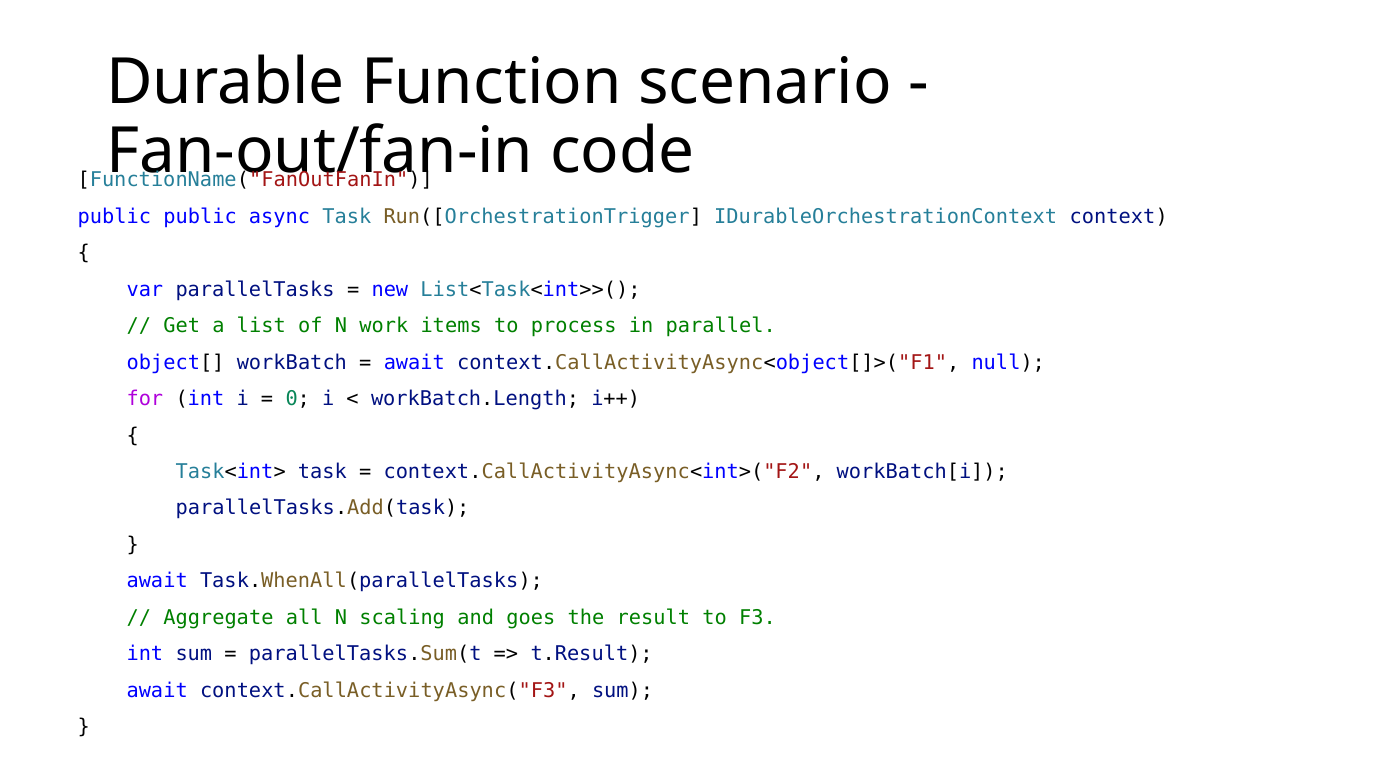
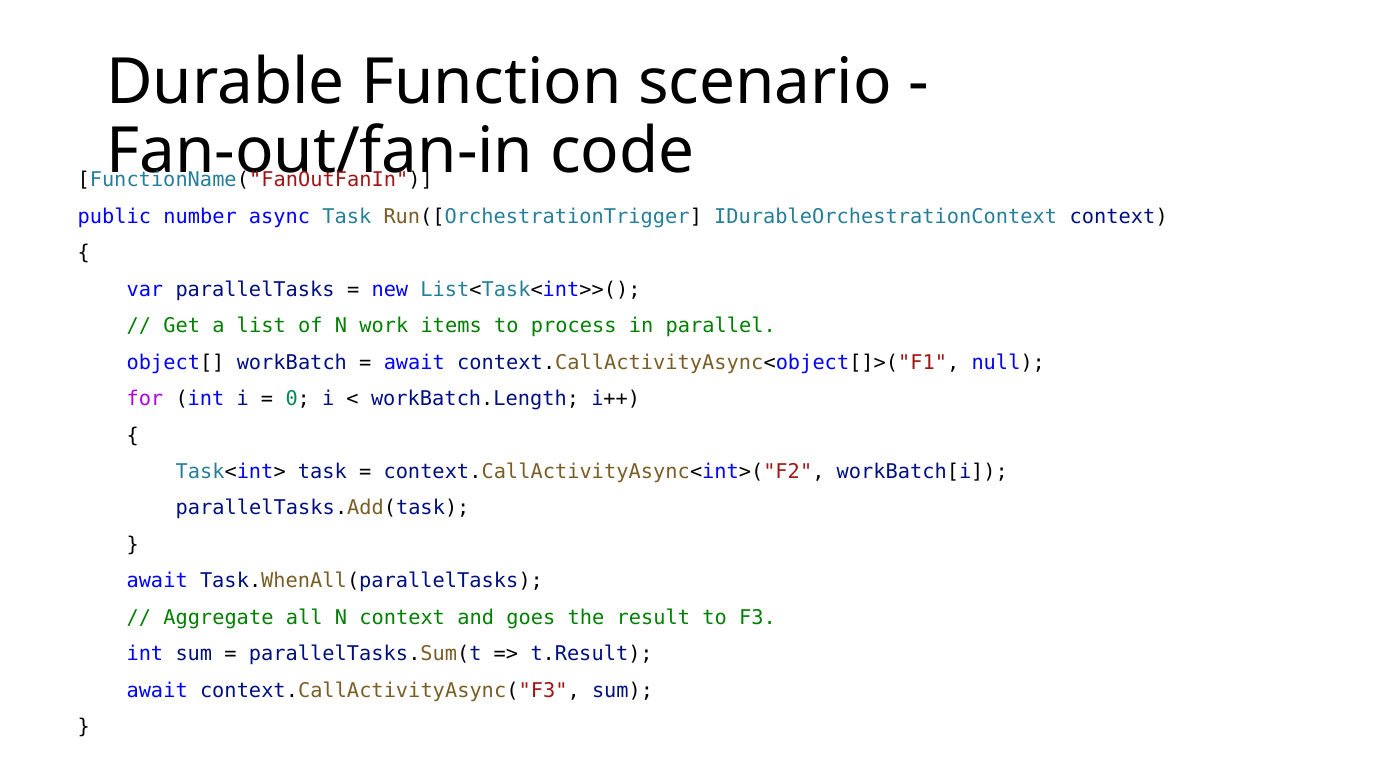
public public: public -> number (200, 217)
N scaling: scaling -> context (402, 618)
